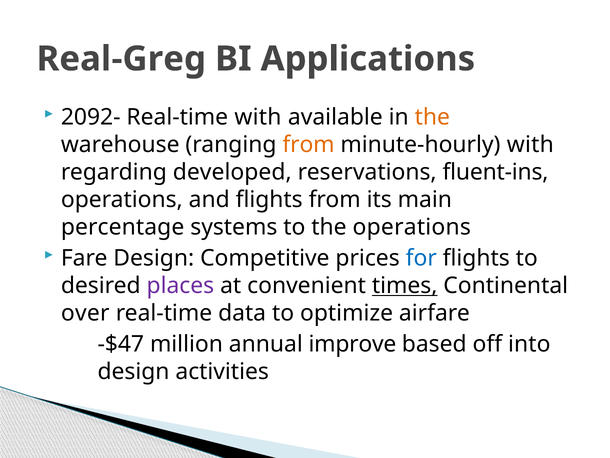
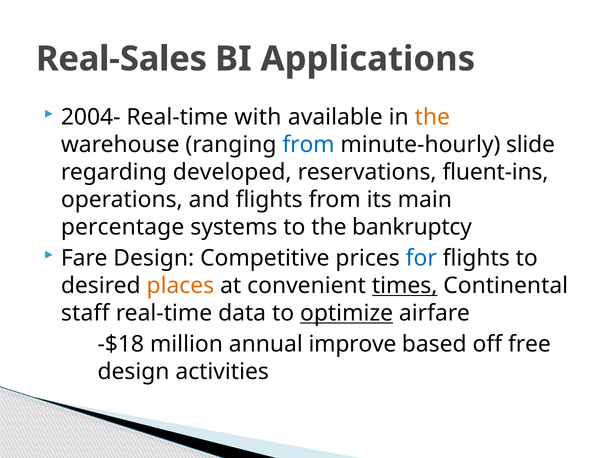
Real-Greg: Real-Greg -> Real-Sales (121, 59)
2092-: 2092- -> 2004- (91, 117)
from colour: orange -> blue (309, 145)
minute-hourly with: with -> slide (531, 145)
the operations: operations -> bankruptcy (412, 227)
places colour: purple -> orange (180, 285)
over: over -> staff (85, 313)
optimize underline: none -> present (347, 313)
-$47: -$47 -> -$18 (121, 344)
into: into -> free (529, 344)
